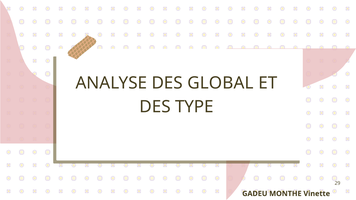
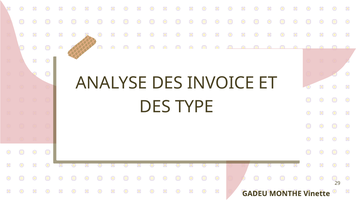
GLOBAL: GLOBAL -> INVOICE (221, 83)
